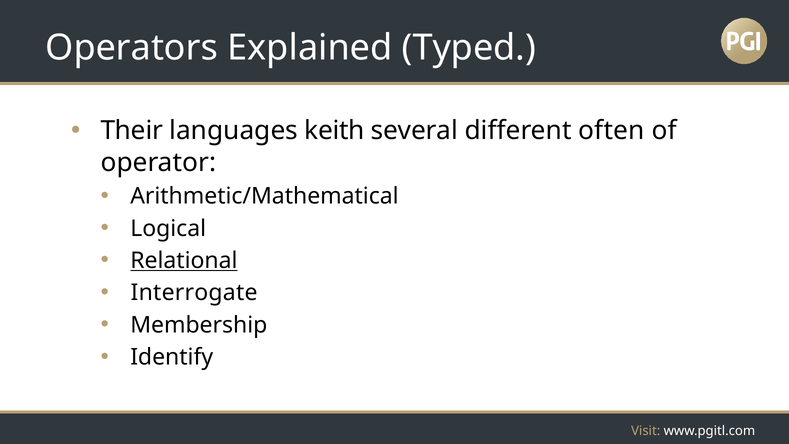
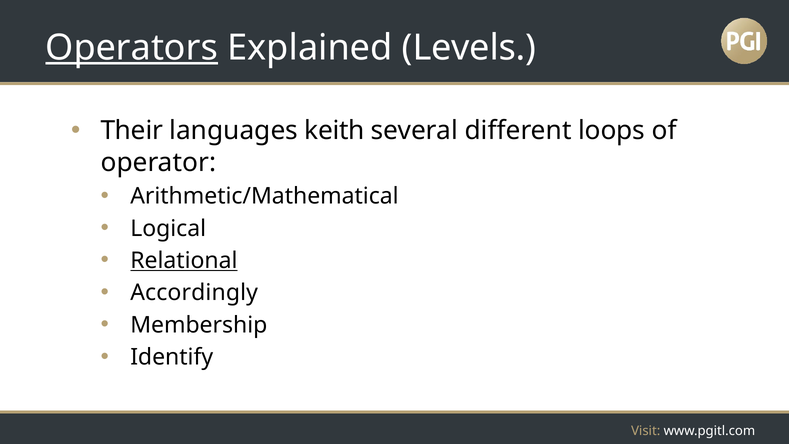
Operators underline: none -> present (132, 48)
Typed: Typed -> Levels (469, 48)
often: often -> loops (612, 131)
Interrogate: Interrogate -> Accordingly (194, 293)
